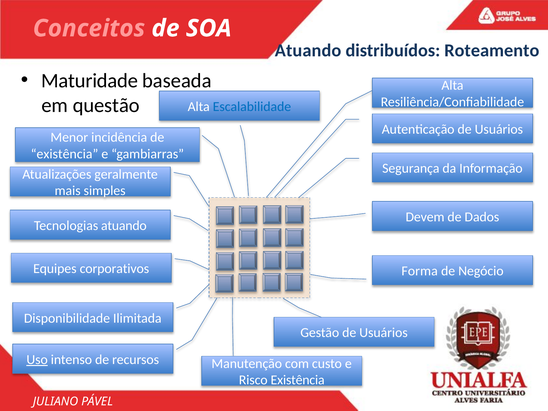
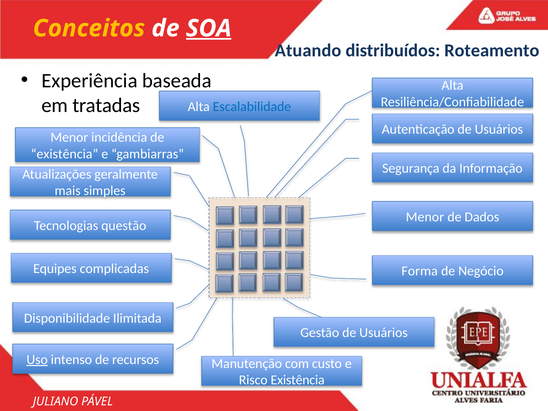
Conceitos colour: pink -> yellow (89, 28)
SOA underline: none -> present (209, 28)
Maturidade: Maturidade -> Experiência (90, 81)
questão: questão -> tratadas (106, 105)
Devem: Devem -> Menor (425, 217)
Tecnologias atuando: atuando -> questão (124, 226)
corporativos: corporativos -> complicadas (114, 269)
